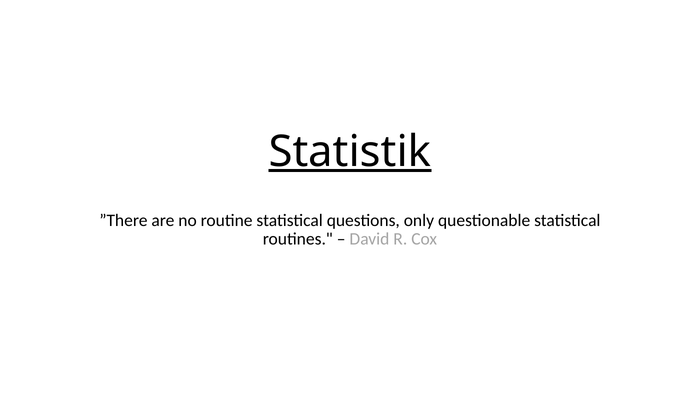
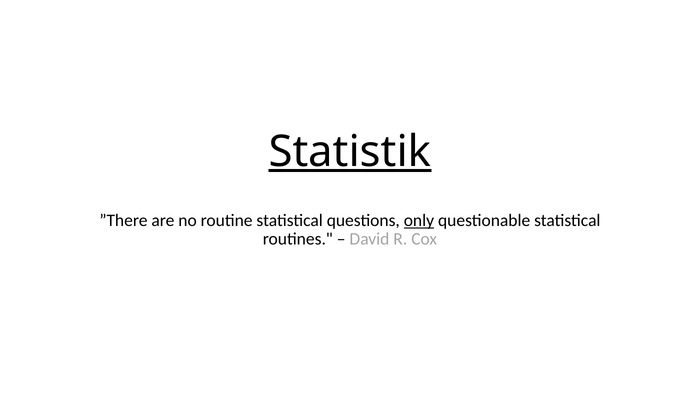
only underline: none -> present (419, 220)
